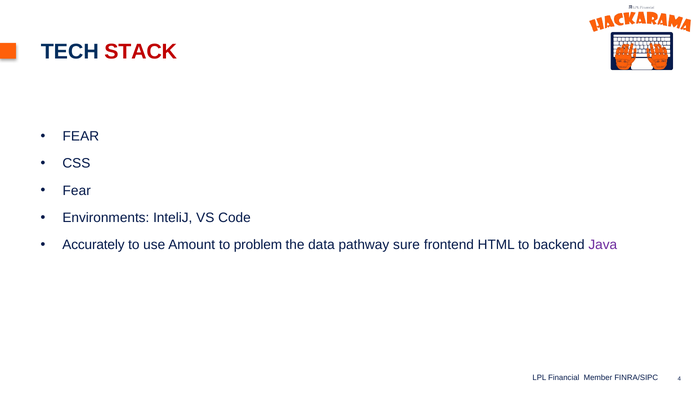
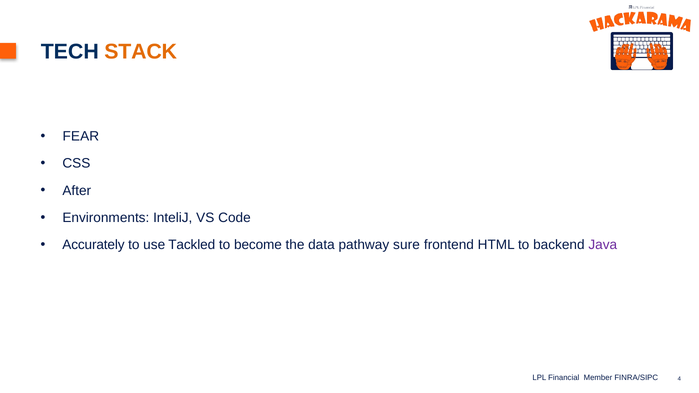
STACK colour: red -> orange (141, 52)
Fear: Fear -> After (77, 191)
Amount: Amount -> Tackled (192, 245)
problem: problem -> become (258, 245)
